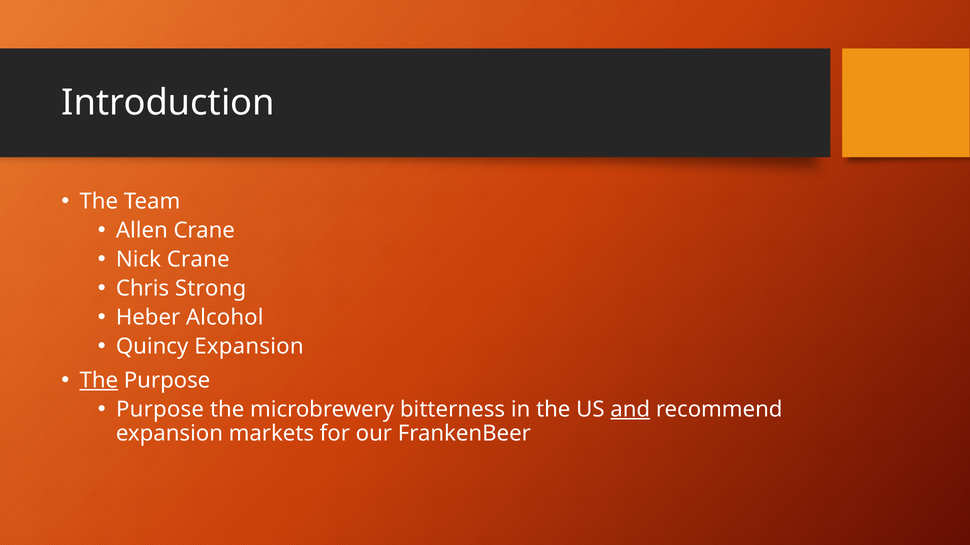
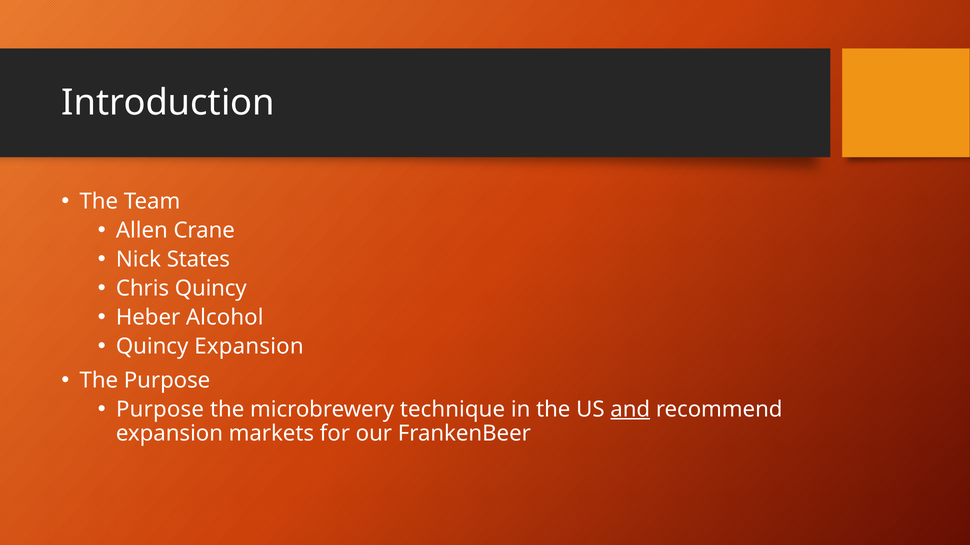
Nick Crane: Crane -> States (198, 259)
Chris Strong: Strong -> Quincy (211, 289)
The underline: present -> none (99, 381)
bitterness: bitterness -> technique (452, 410)
